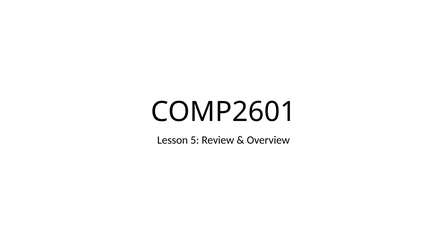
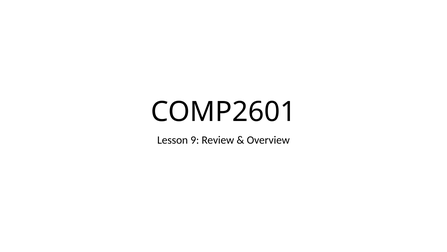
5: 5 -> 9 (195, 140)
